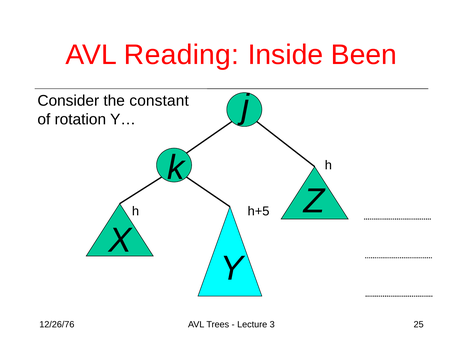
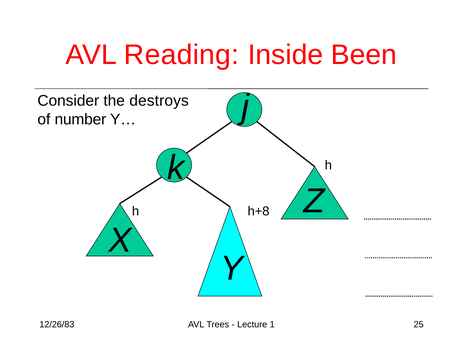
constant: constant -> destroys (159, 101)
rotation: rotation -> number (80, 119)
h+5: h+5 -> h+8 (259, 212)
12/26/76: 12/26/76 -> 12/26/83 (57, 325)
3: 3 -> 1 (272, 325)
